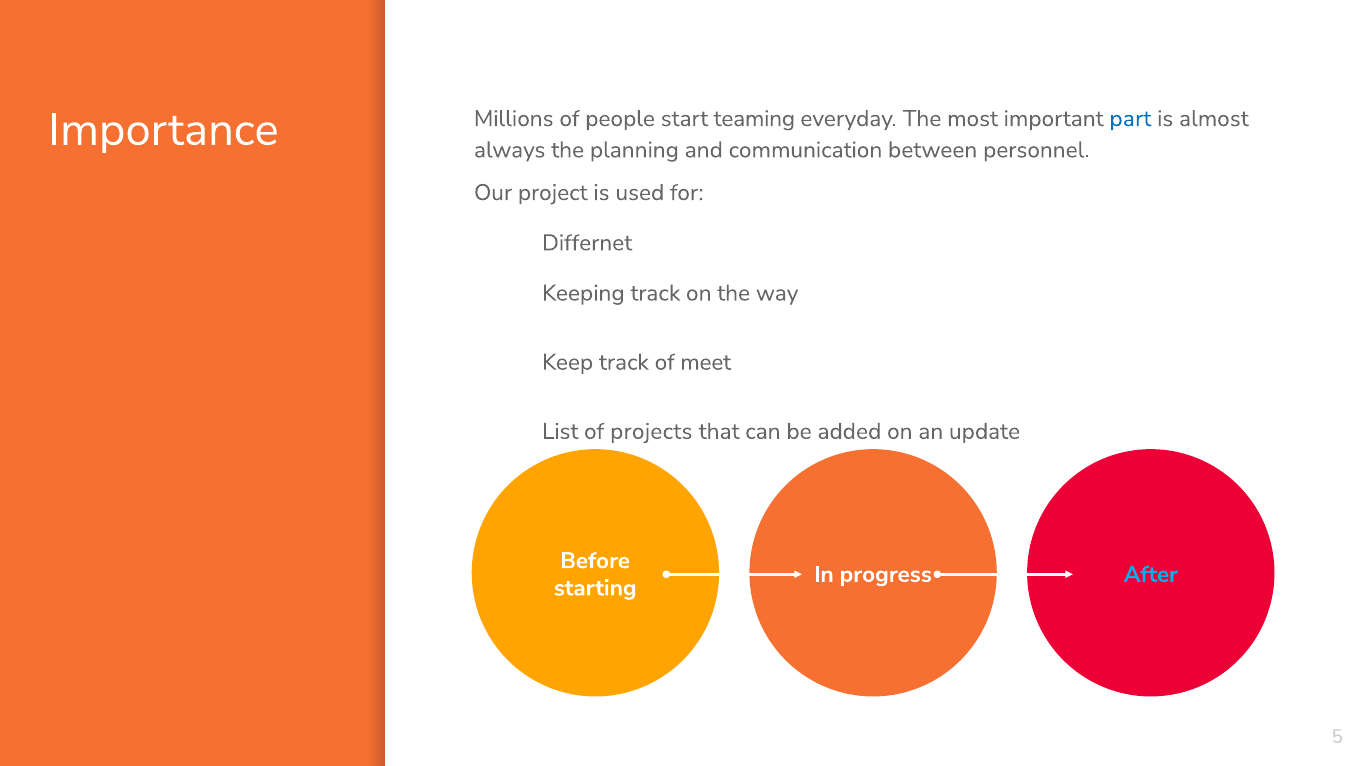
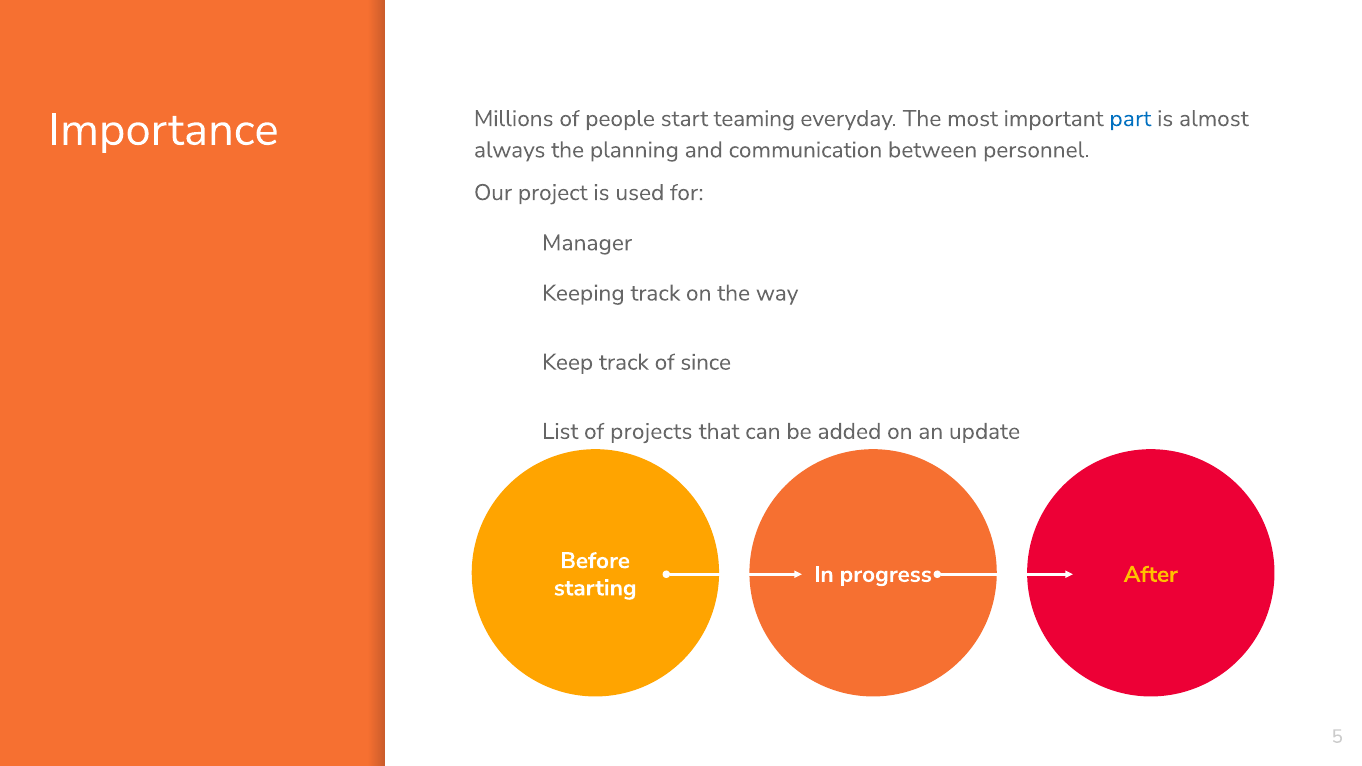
Differnet: Differnet -> Manager (587, 243)
meet: meet -> since (706, 362)
After colour: light blue -> yellow (1151, 574)
